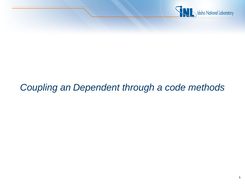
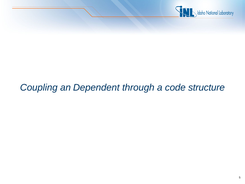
methods: methods -> structure (207, 87)
